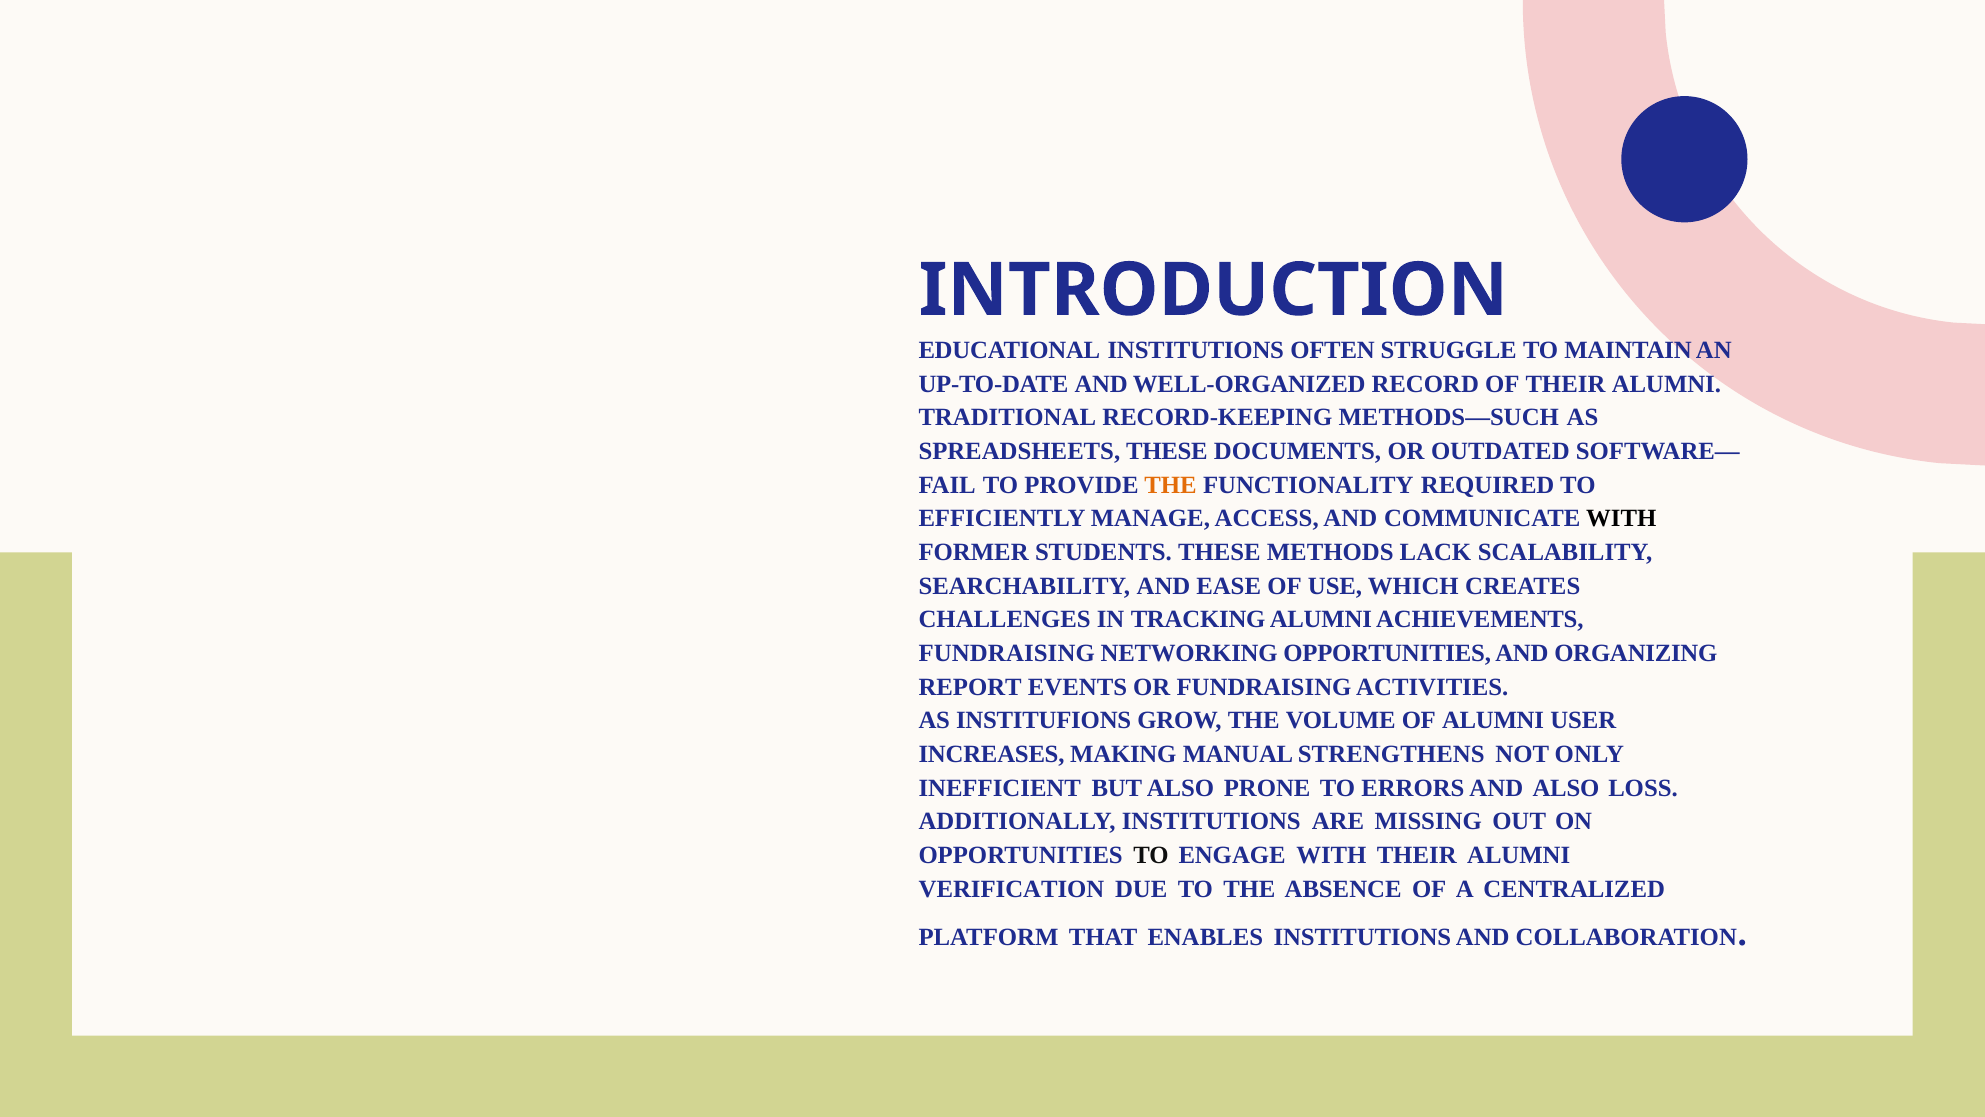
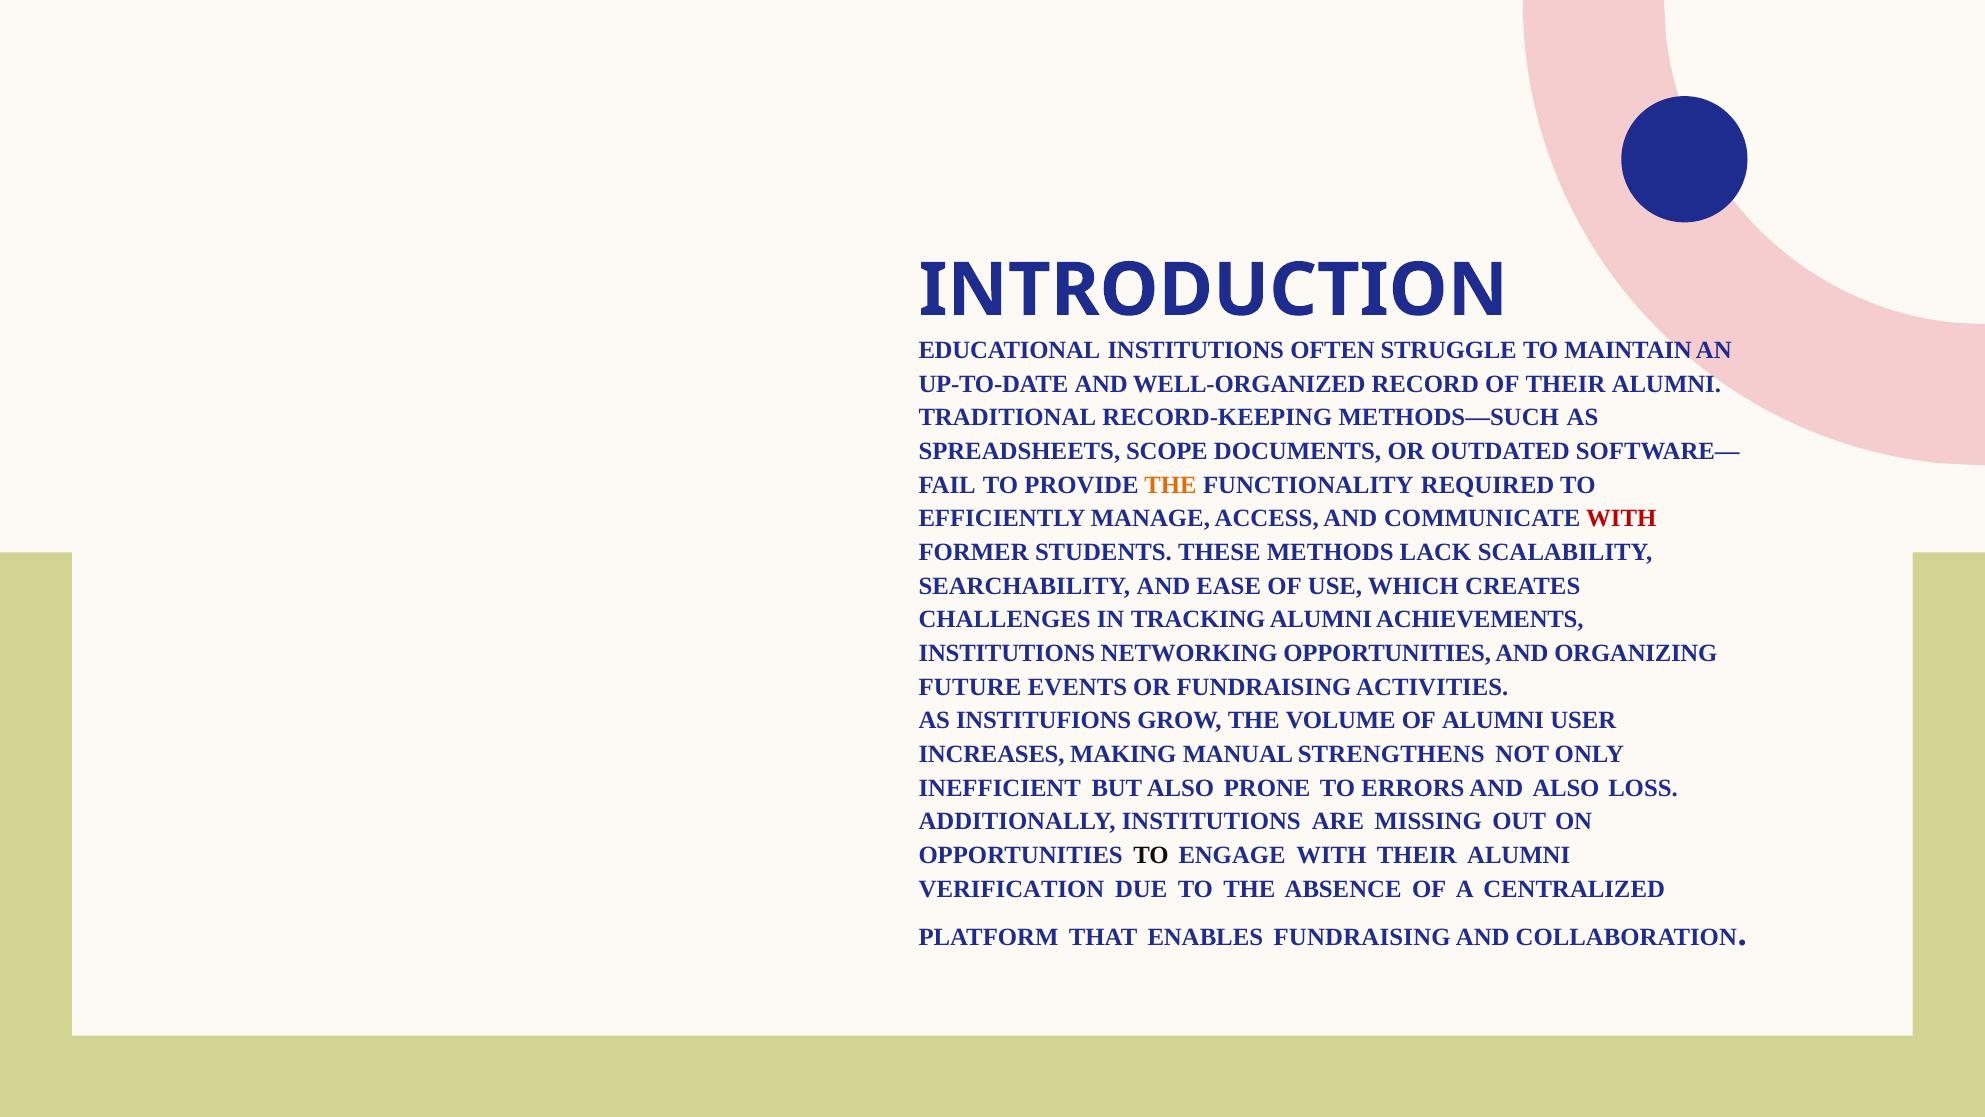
SPREADSHEETS THESE: THESE -> SCOPE (1167, 451)
WITH colour: black -> red (1621, 518)
FUNDRAISING: FUNDRAISING -> INSTITUTIONS (1007, 653)
REPORT: REPORT -> FUTURE (970, 687)
ENABLES INSTITUTIONS: INSTITUTIONS -> FUNDRAISING (1362, 936)
